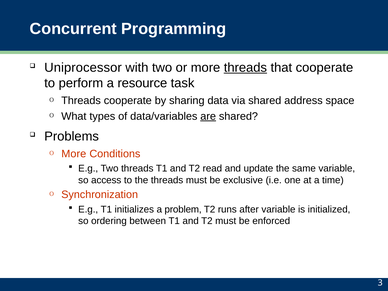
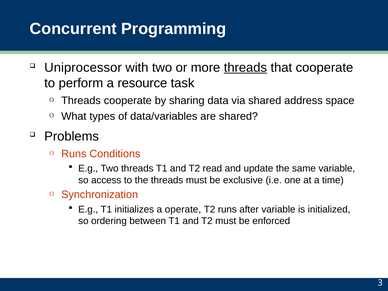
are underline: present -> none (208, 116)
More: More -> Runs (74, 154)
problem: problem -> operate (183, 209)
